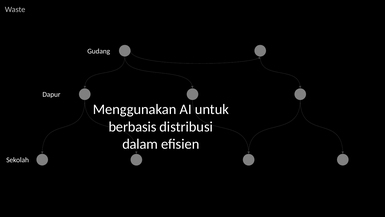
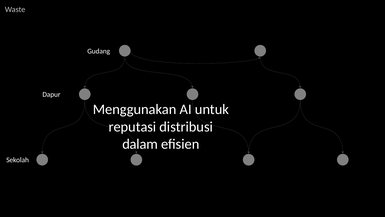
berbasis: berbasis -> reputasi (132, 126)
